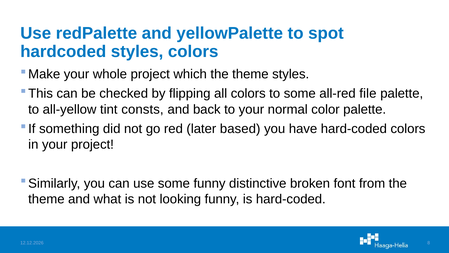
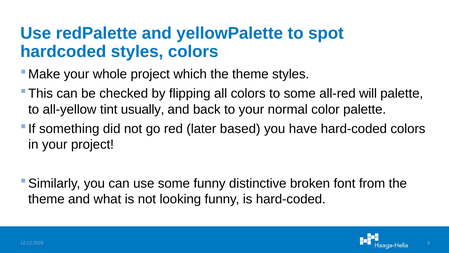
file: file -> will (368, 93)
consts: consts -> usually (143, 109)
